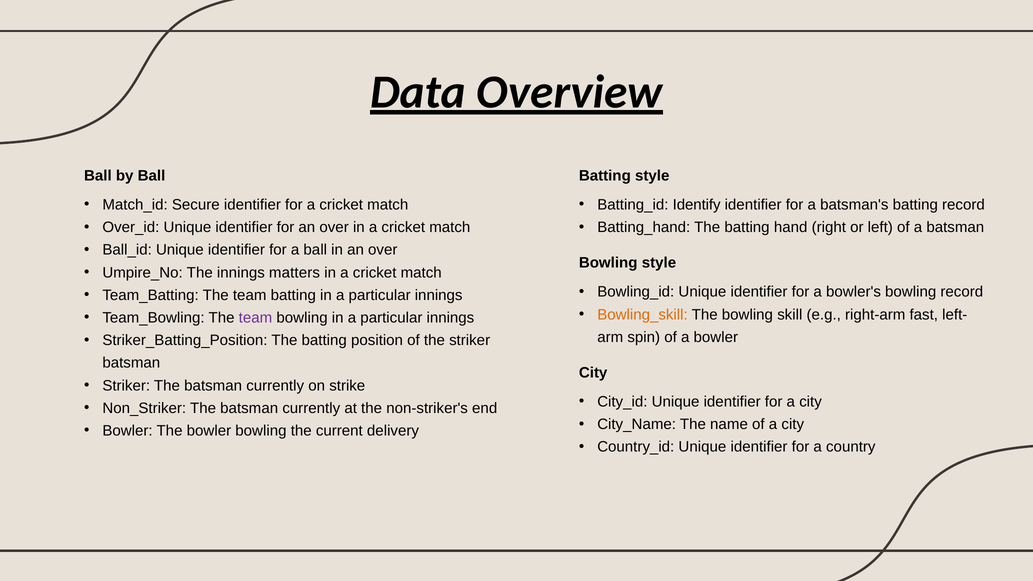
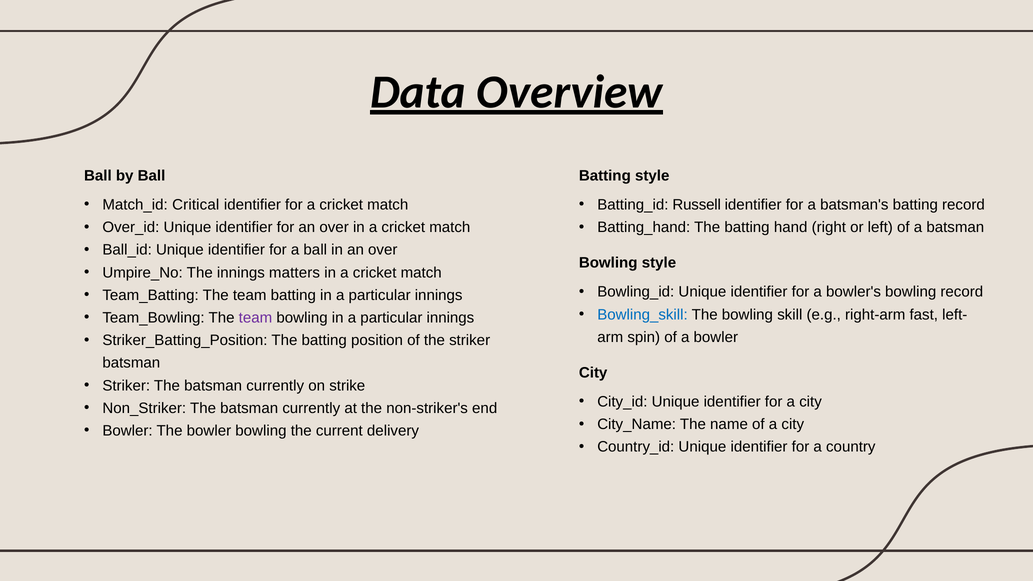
Secure: Secure -> Critical (196, 205)
Identify: Identify -> Russell (697, 205)
Bowling_skill colour: orange -> blue (642, 315)
